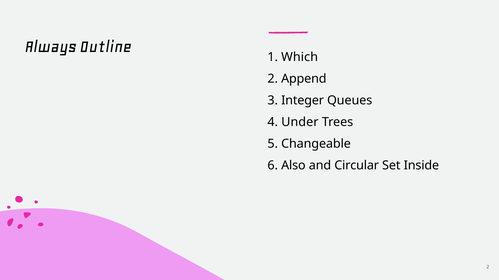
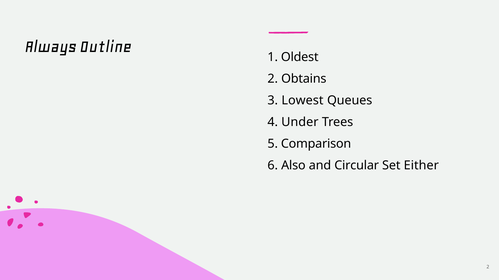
Which: Which -> Oldest (300, 57)
Append: Append -> Obtains (304, 79)
Integer: Integer -> Lowest (302, 101)
Changeable: Changeable -> Comparison (316, 144)
Inside: Inside -> Either (421, 166)
